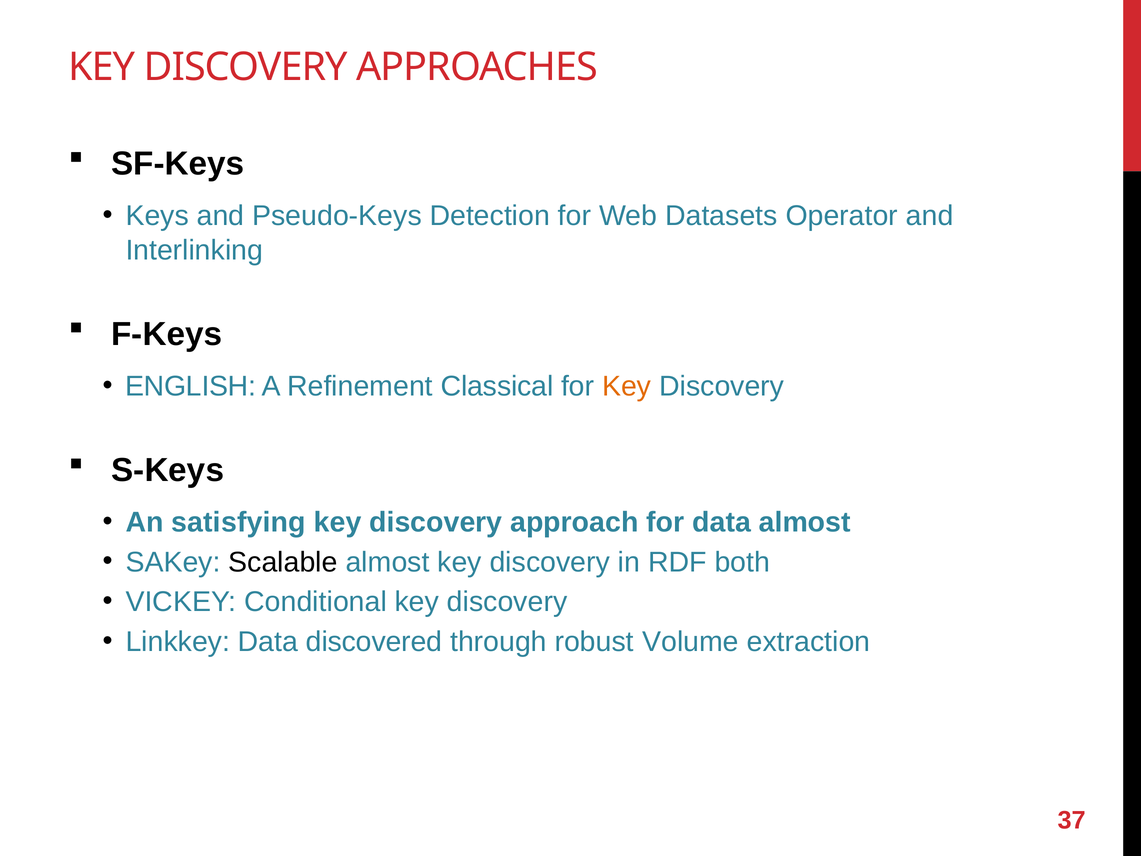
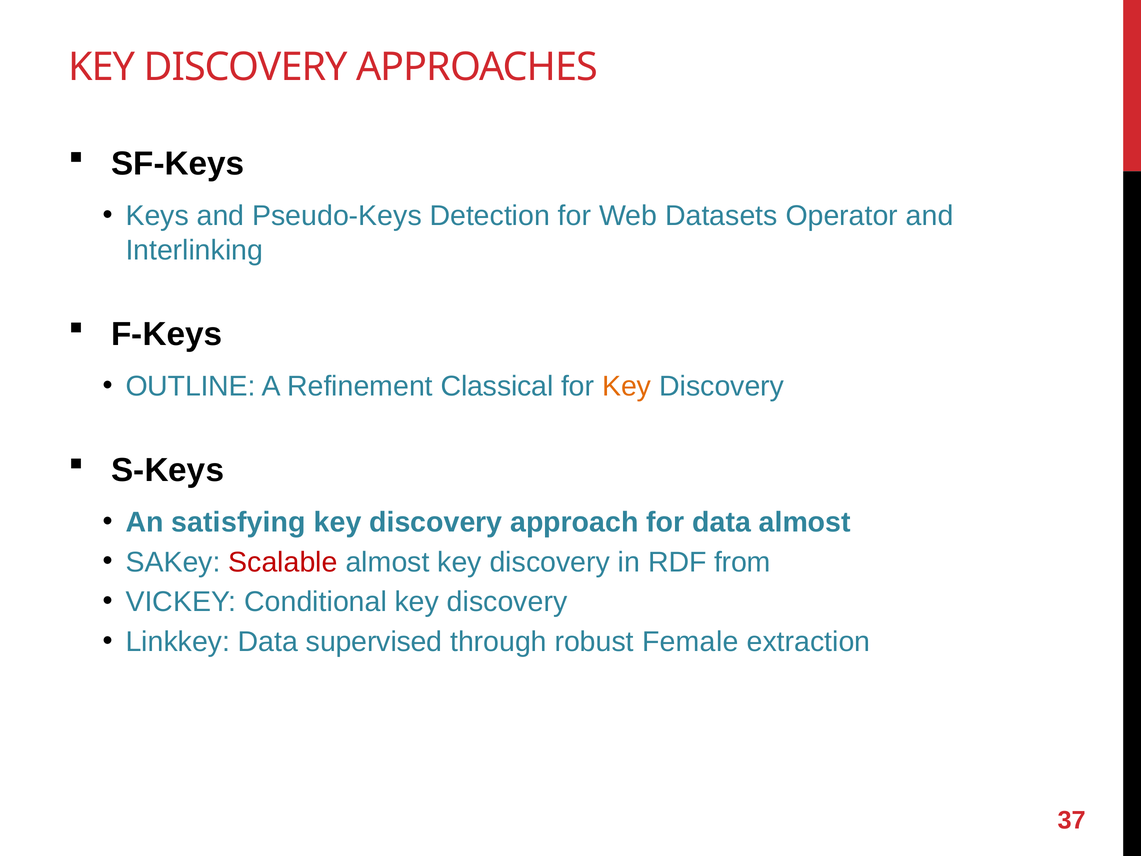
ENGLISH: ENGLISH -> OUTLINE (191, 386)
Scalable colour: black -> red (283, 562)
both: both -> from (742, 562)
discovered: discovered -> supervised (374, 642)
Volume: Volume -> Female (690, 642)
